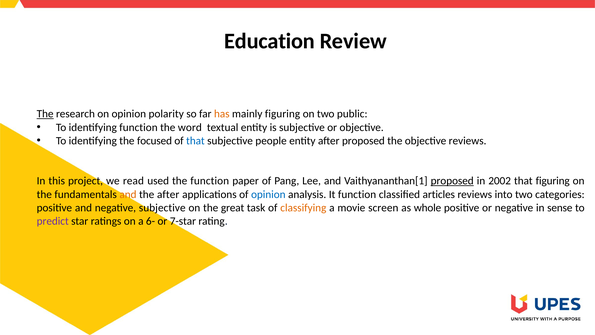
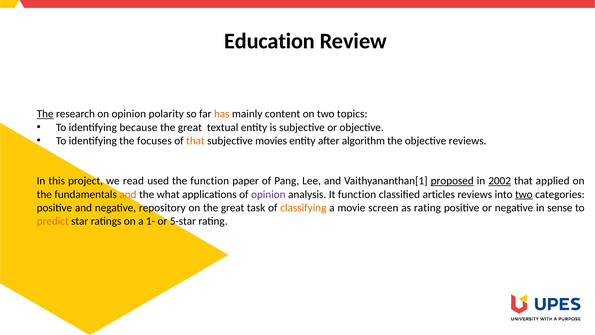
mainly figuring: figuring -> content (283, 114)
public: public -> topics (352, 114)
identifying function: function -> because (138, 127)
word: word -> great (190, 127)
focused: focused -> focuses (154, 141)
that colour: blue -> orange (195, 141)
people: people -> movies (271, 141)
after proposed: proposed -> algorithm (363, 141)
2002 underline: none -> present (500, 181)
that figuring: figuring -> applied (553, 181)
the after: after -> what (168, 194)
opinion colour: blue -> purple (268, 194)
two underline: none -> present (524, 194)
negative subjective: subjective -> repository (162, 208)
as whole: whole -> rating (427, 208)
predict colour: purple -> orange (53, 221)
6-: 6- -> 1- (150, 221)
7-star: 7-star -> 5-star (183, 221)
